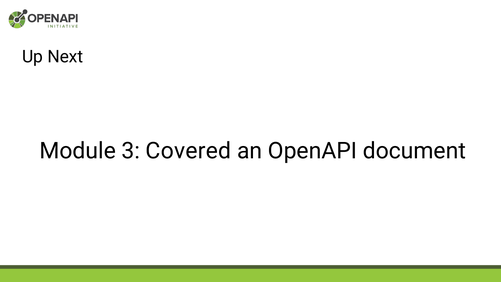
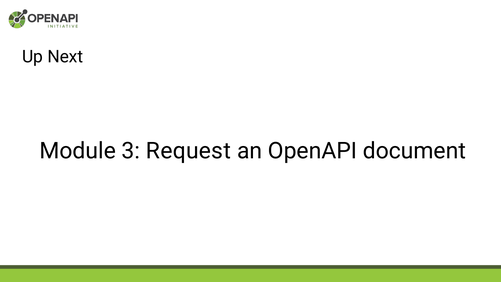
Covered: Covered -> Request (188, 151)
